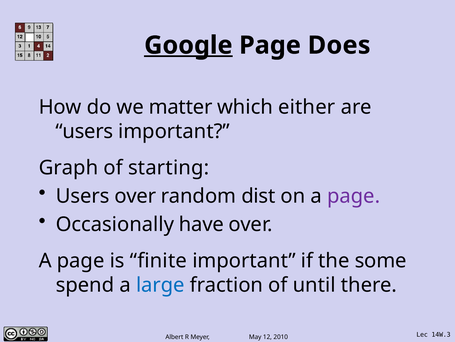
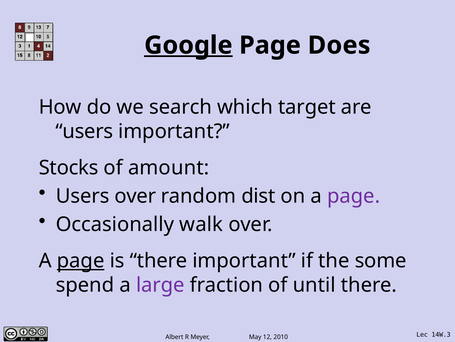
matter: matter -> search (181, 107)
either: either -> target (307, 107)
Graph: Graph -> Stocks (69, 167)
starting: starting -> amount (169, 167)
have: have -> walk (201, 224)
page underline: none -> present (81, 260)
is finite: finite -> there (159, 260)
large colour: blue -> purple (160, 285)
